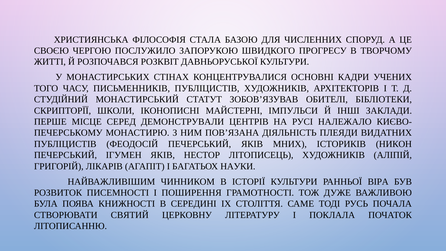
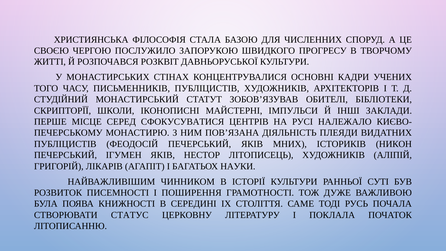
ДЕМОНСТРУВАЛИ: ДЕМОНСТРУВАЛИ -> СФОКУСУВАТИСЯ (183, 122)
ВІРА: ВІРА -> СУТІ (378, 182)
СВЯТИЙ: СВЯТИЙ -> СТАТУС (130, 215)
